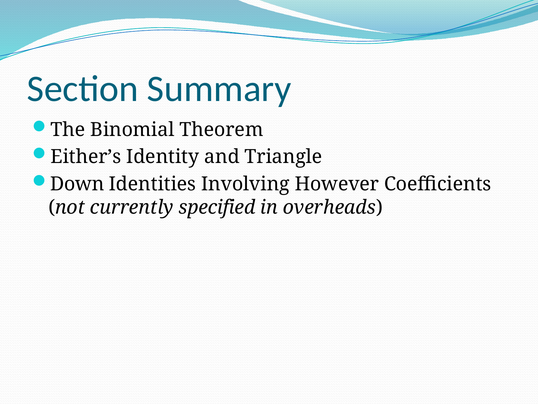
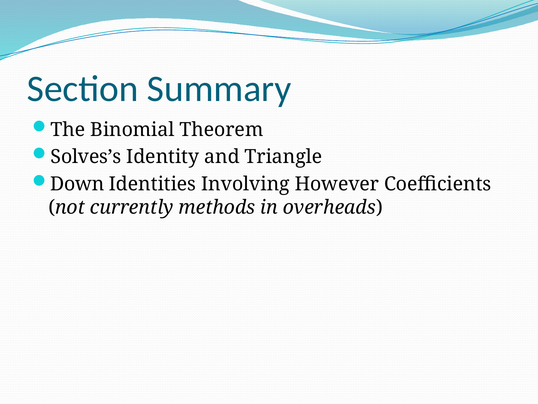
Either’s: Either’s -> Solves’s (86, 157)
specified: specified -> methods (217, 207)
